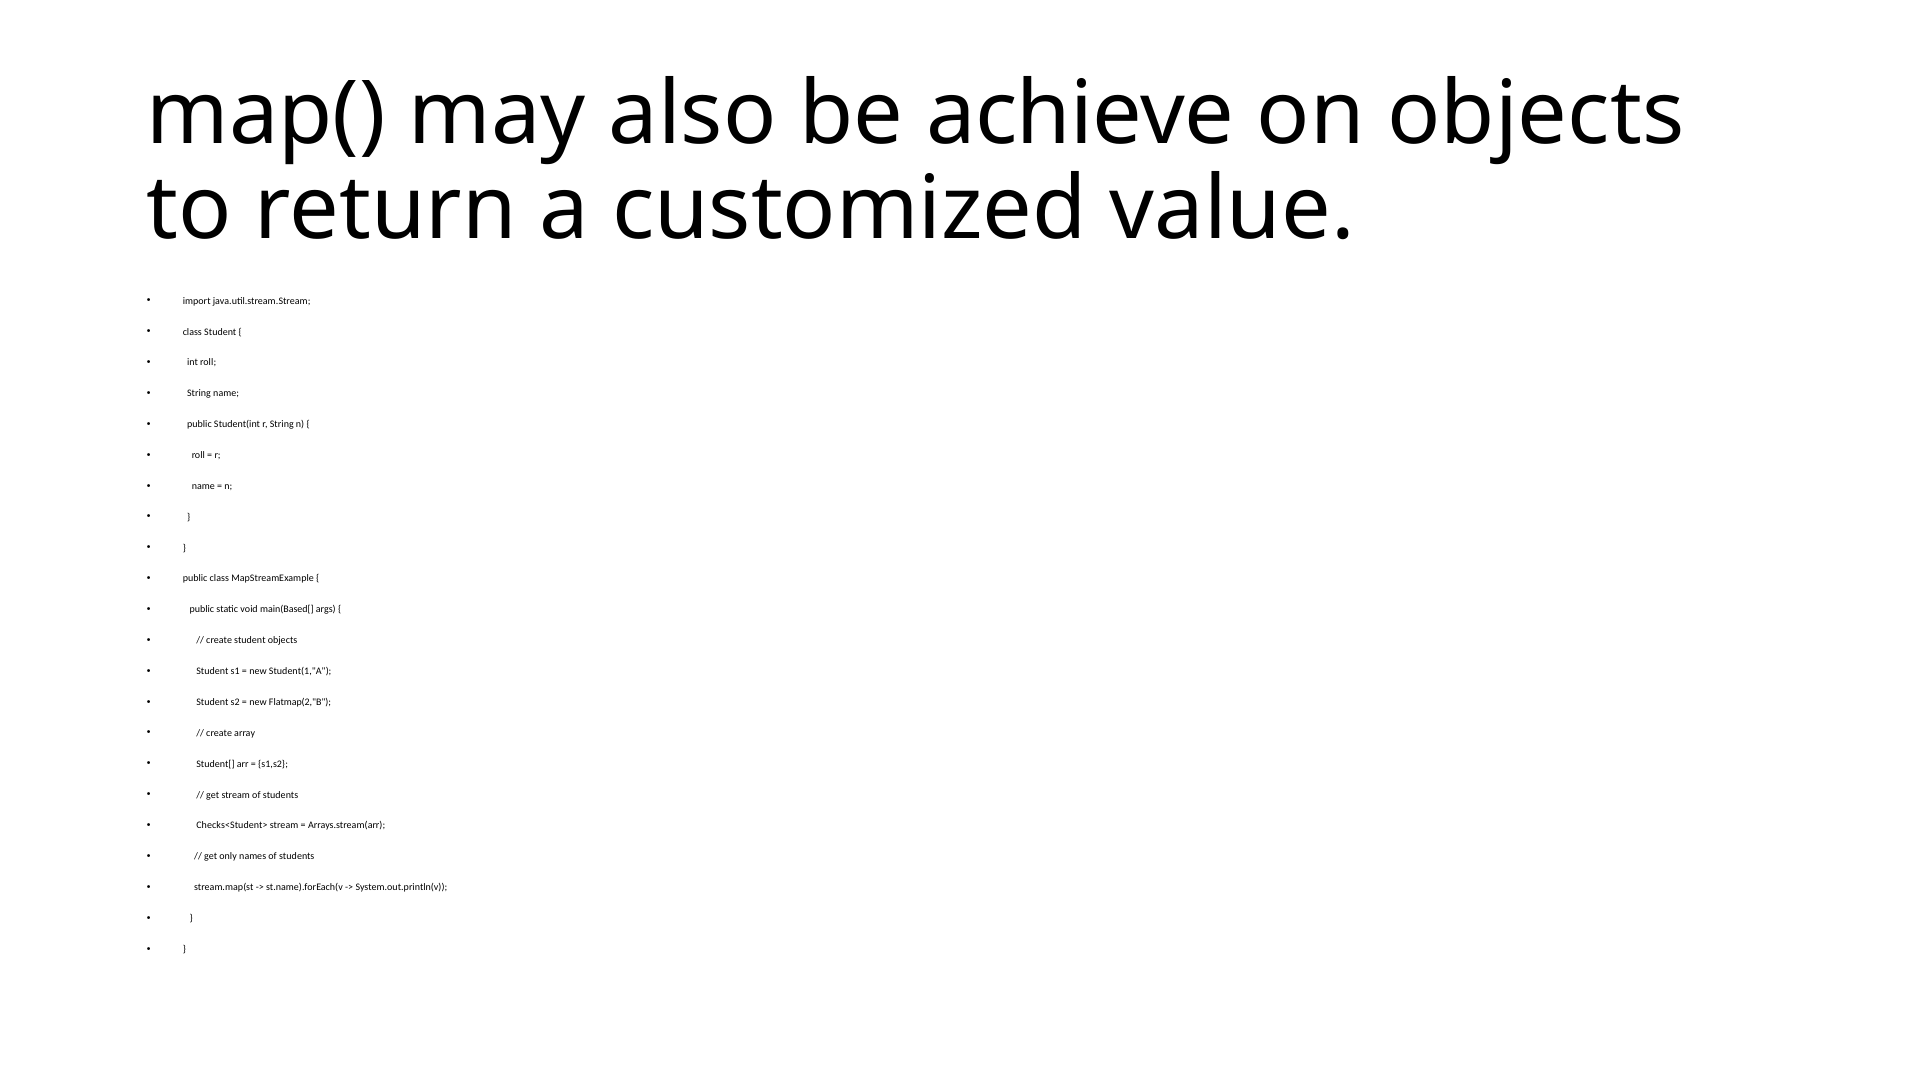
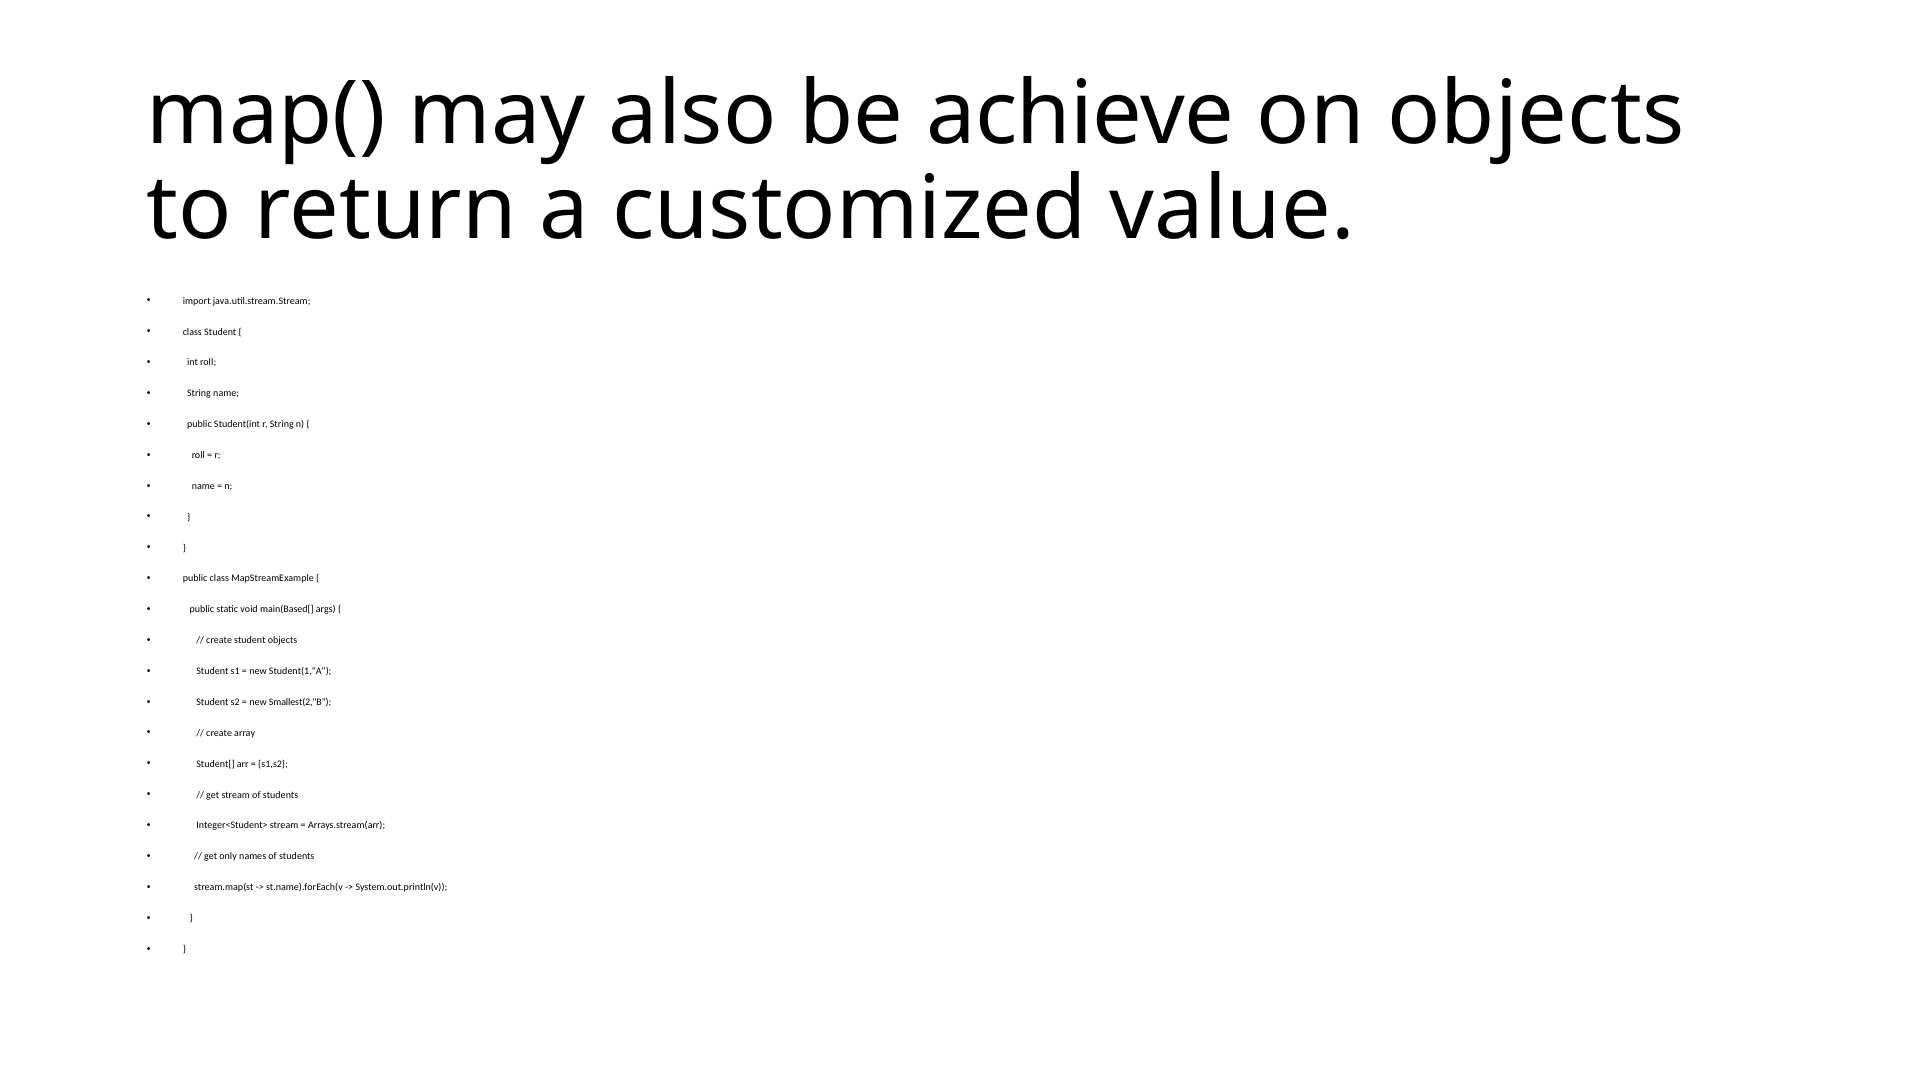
Flatmap(2,"B: Flatmap(2,"B -> Smallest(2,"B (300, 702)
Checks<Student>: Checks<Student> -> Integer<Student> (232, 825)
